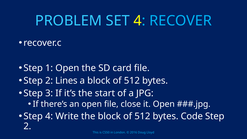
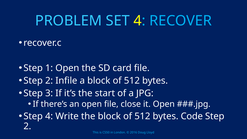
Lines: Lines -> Infile (66, 81)
